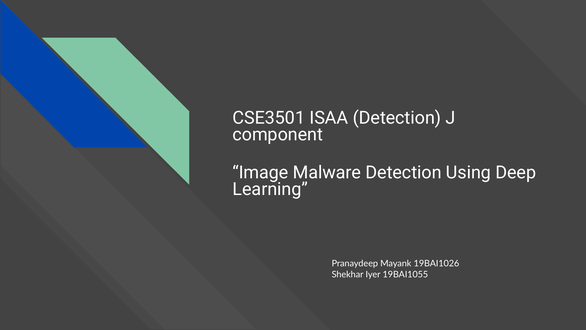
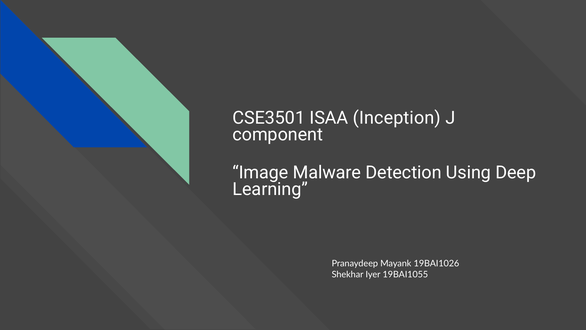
ISAA Detection: Detection -> Inception (397, 118)
